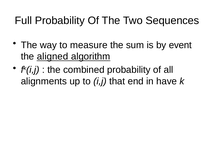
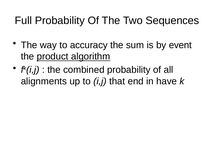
measure: measure -> accuracy (89, 45)
aligned: aligned -> product (53, 56)
